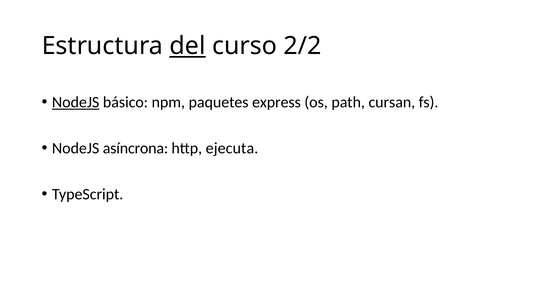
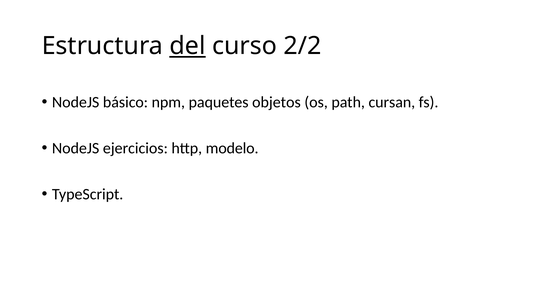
NodeJS underline: present -> none (76, 102)
express: express -> objetos (276, 102)
asíncrona: asíncrona -> ejercicios (135, 148)
ejecuta: ejecuta -> modelo (232, 148)
